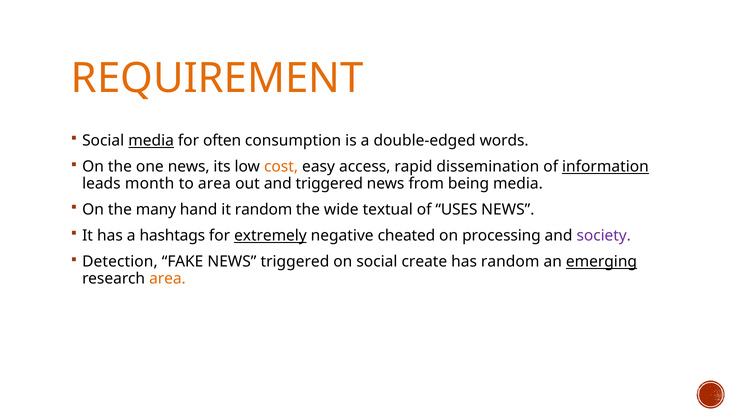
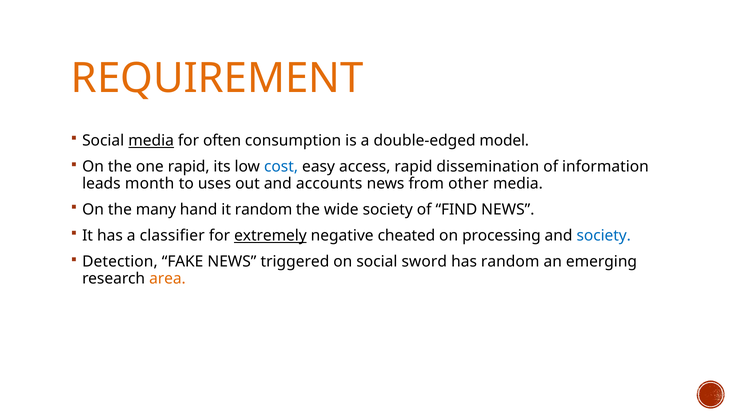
words: words -> model (504, 141)
one news: news -> rapid (189, 167)
cost colour: orange -> blue (281, 167)
information underline: present -> none (605, 167)
to area: area -> uses (214, 184)
and triggered: triggered -> accounts (329, 184)
being: being -> other (468, 184)
wide textual: textual -> society (388, 210)
USES: USES -> FIND (456, 210)
hashtags: hashtags -> classifier (172, 236)
society colour: purple -> blue (604, 236)
create: create -> sword (424, 262)
emerging underline: present -> none (601, 262)
